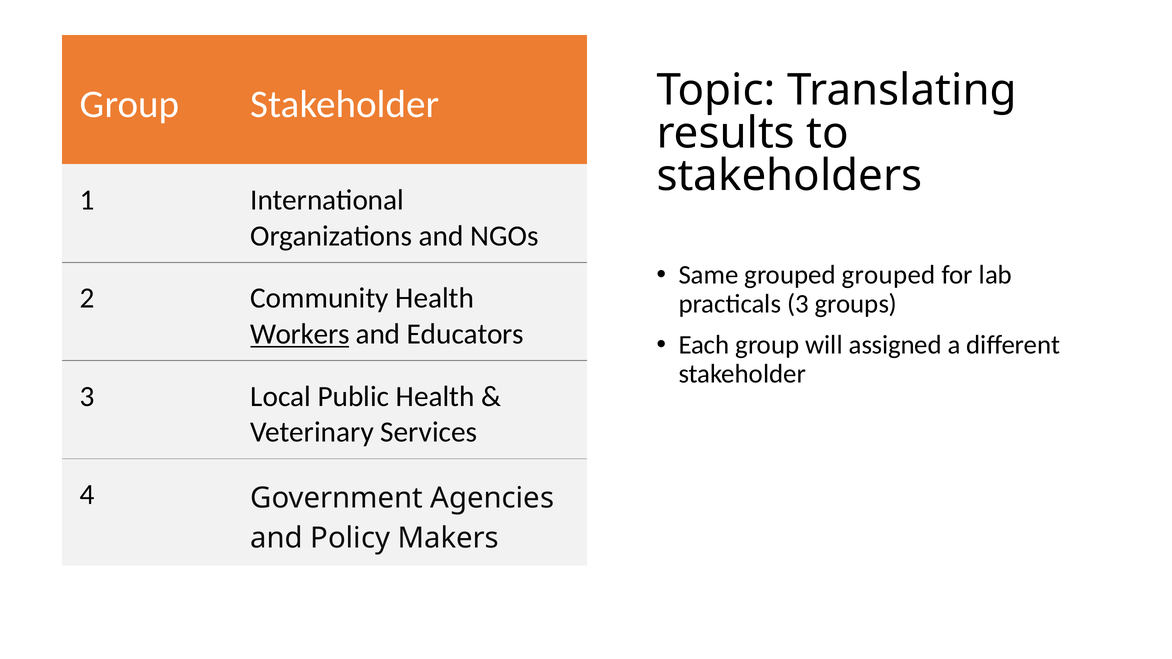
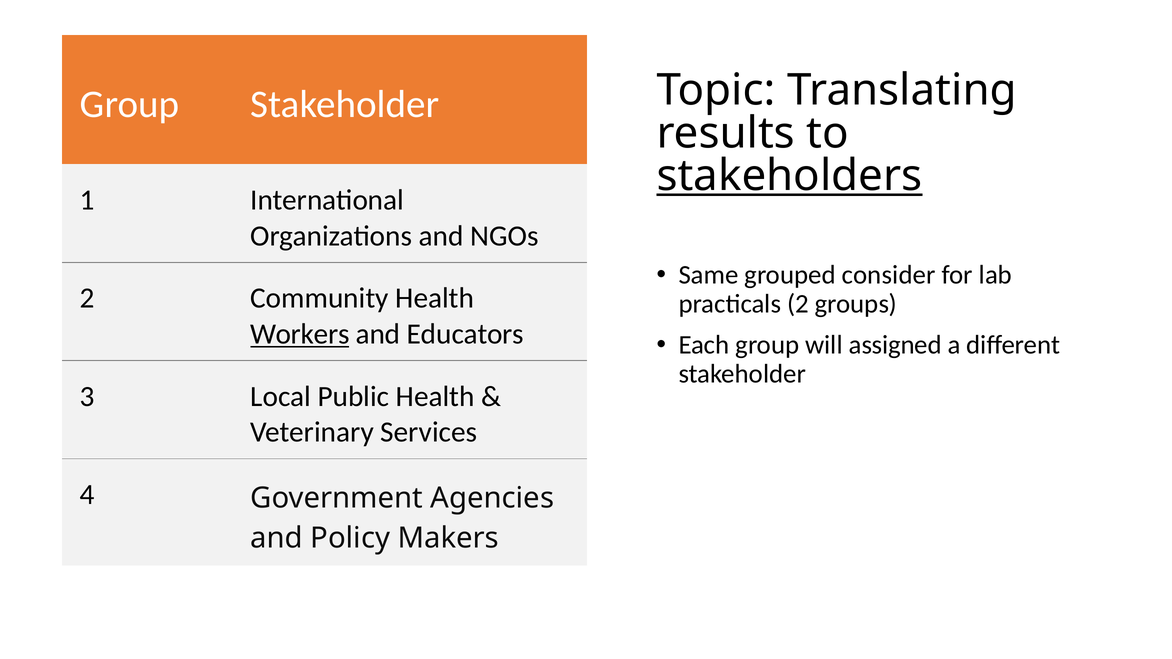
stakeholders underline: none -> present (789, 176)
grouped grouped: grouped -> consider (889, 275)
practicals 3: 3 -> 2 (798, 304)
